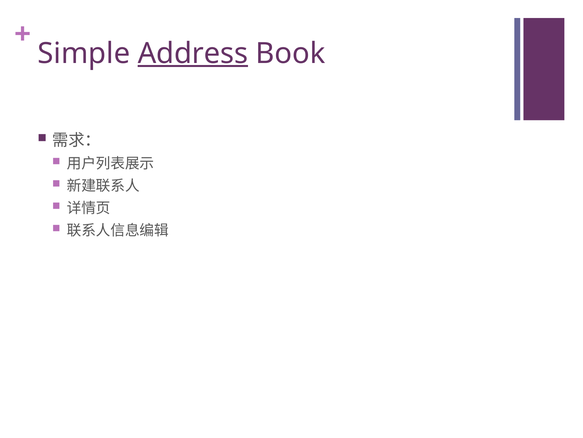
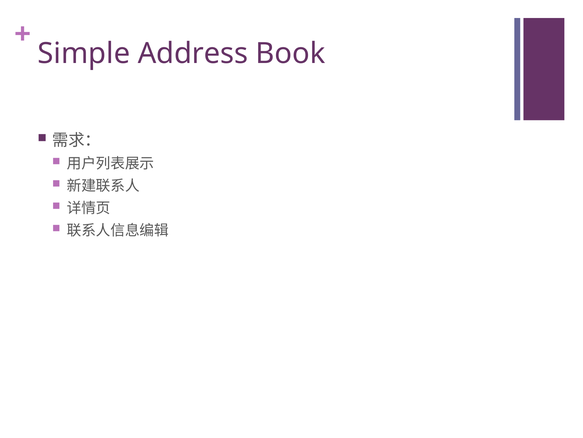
Address underline: present -> none (193, 53)
